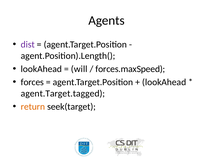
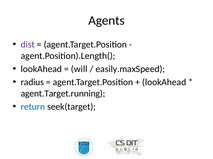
forces.maxSpeed: forces.maxSpeed -> easily.maxSpeed (130, 69)
forces: forces -> radius (32, 83)
agent.Target.tagged: agent.Target.tagged -> agent.Target.running (63, 94)
return colour: orange -> blue (33, 107)
